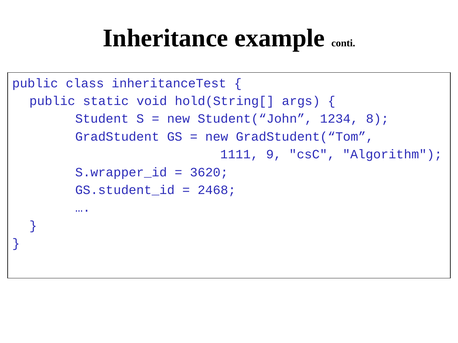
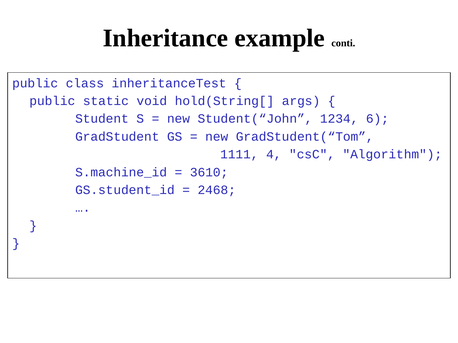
8: 8 -> 6 (377, 119)
9: 9 -> 4 (274, 155)
S.wrapper_id: S.wrapper_id -> S.machine_id (121, 172)
3620: 3620 -> 3610 (209, 172)
